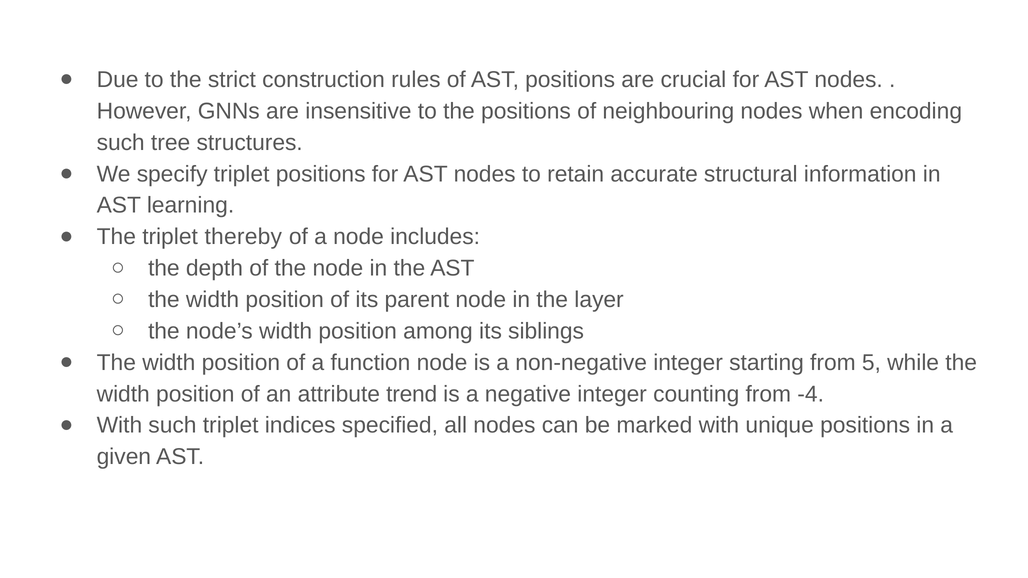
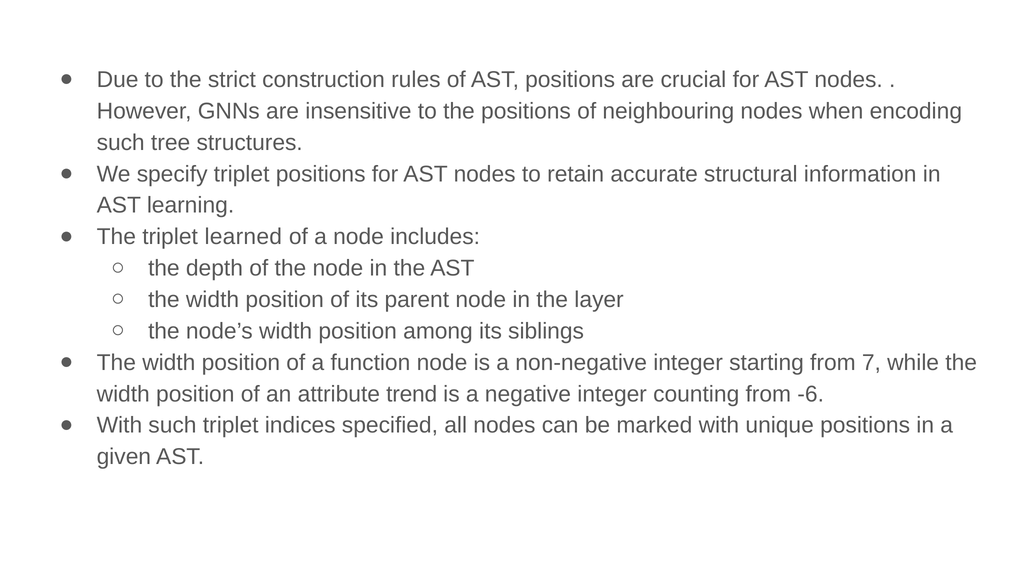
thereby: thereby -> learned (243, 237)
5: 5 -> 7 (871, 363)
-4: -4 -> -6 (811, 394)
